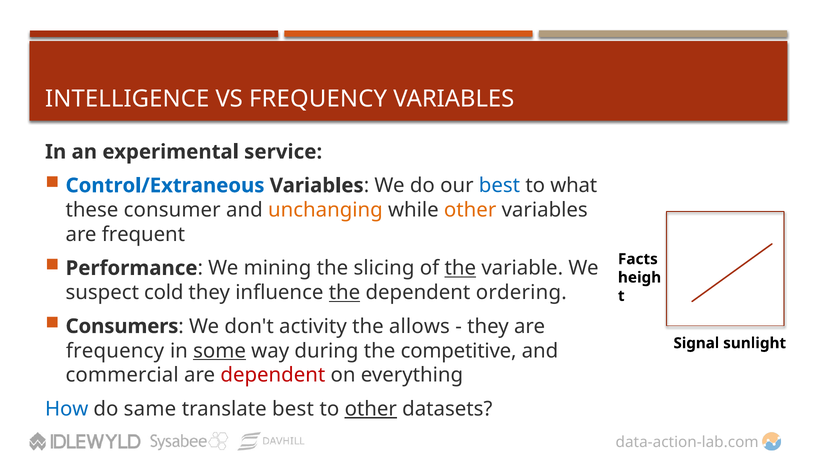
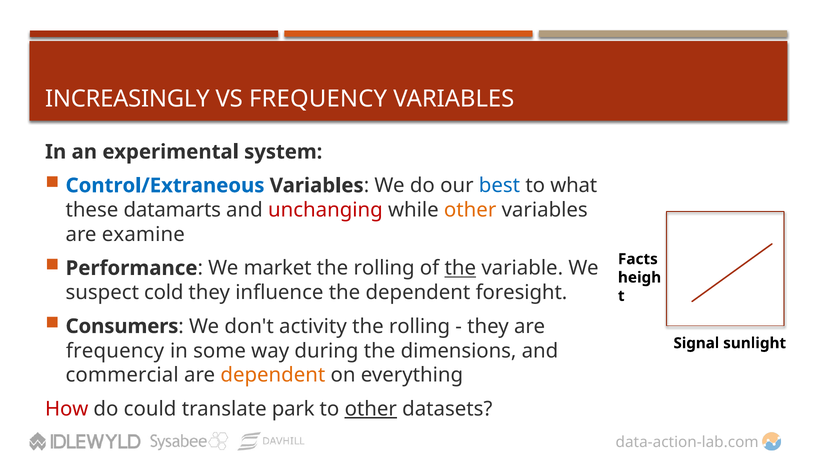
INTELLIGENCE: INTELLIGENCE -> INCREASINGLY (127, 99)
service: service -> system (283, 152)
consumer: consumer -> datamarts (172, 210)
unchanging colour: orange -> red (325, 210)
frequent: frequent -> examine (143, 235)
mining: mining -> market (278, 268)
slicing: slicing -> rolling (384, 268)
the underline: present -> none (345, 293)
ordering: ordering -> foresight (521, 293)
allows: allows -> rolling (420, 327)
some underline: present -> none (220, 351)
competitive: competitive -> dimensions (459, 351)
dependent colour: red -> orange (273, 376)
How colour: blue -> red (67, 409)
same: same -> could (150, 409)
translate best: best -> park (293, 409)
